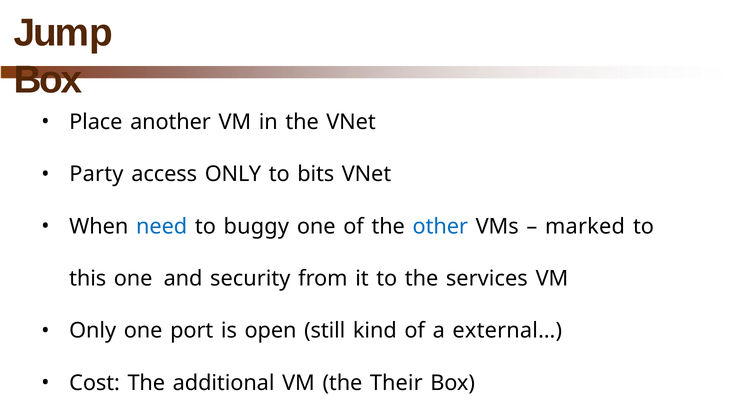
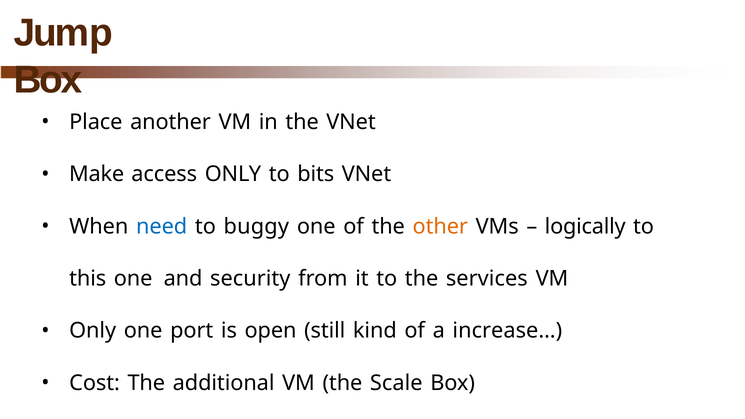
Party: Party -> Make (97, 174)
other colour: blue -> orange (440, 226)
marked: marked -> logically (585, 226)
external…: external… -> increase… (507, 331)
Their: Their -> Scale (396, 383)
